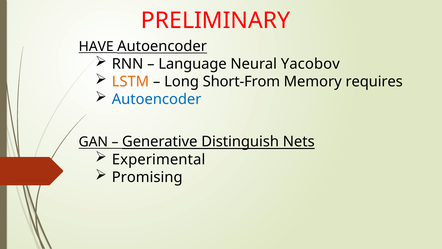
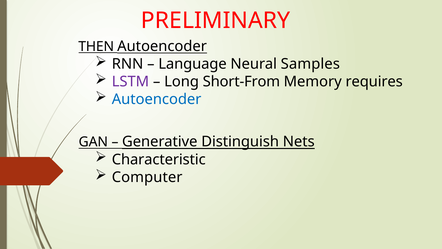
HAVE: HAVE -> THEN (96, 46)
Yacobov: Yacobov -> Samples (310, 64)
LSTM colour: orange -> purple (130, 82)
Experimental: Experimental -> Characteristic (159, 159)
Promising: Promising -> Computer (147, 177)
